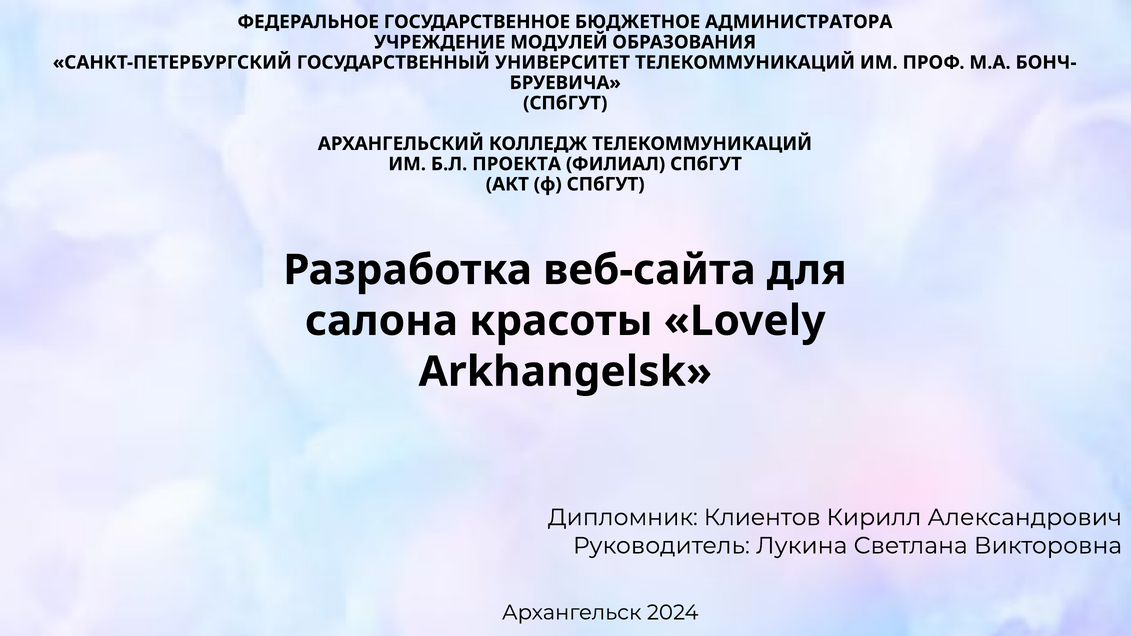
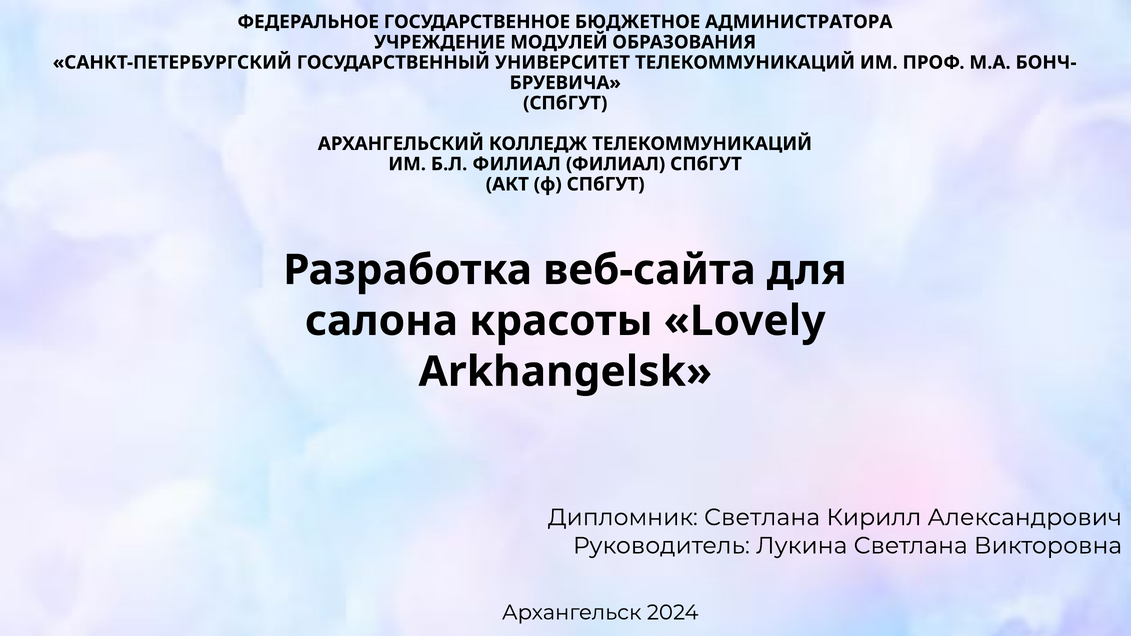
Б.Л ПРОЕКТА: ПРОЕКТА -> ФИЛИАЛ (517, 164)
Дипломник Клиентов: Клиентов -> Светлана (762, 517)
